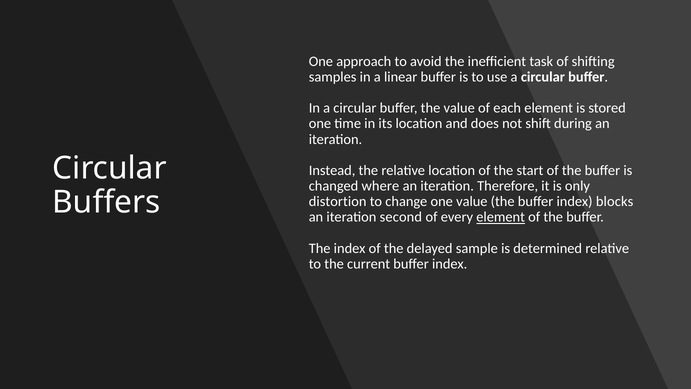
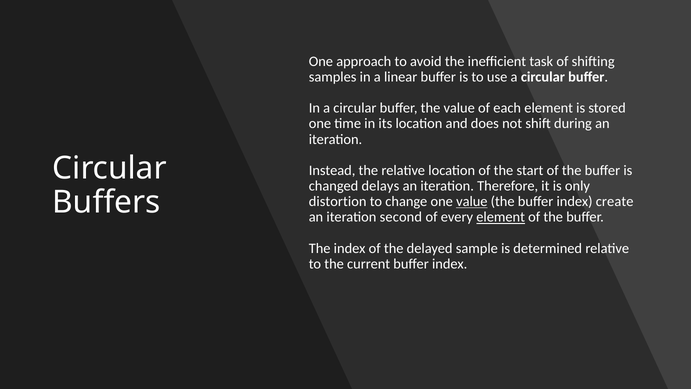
where: where -> delays (380, 186)
value underline: none -> present (472, 201)
blocks: blocks -> create (615, 201)
